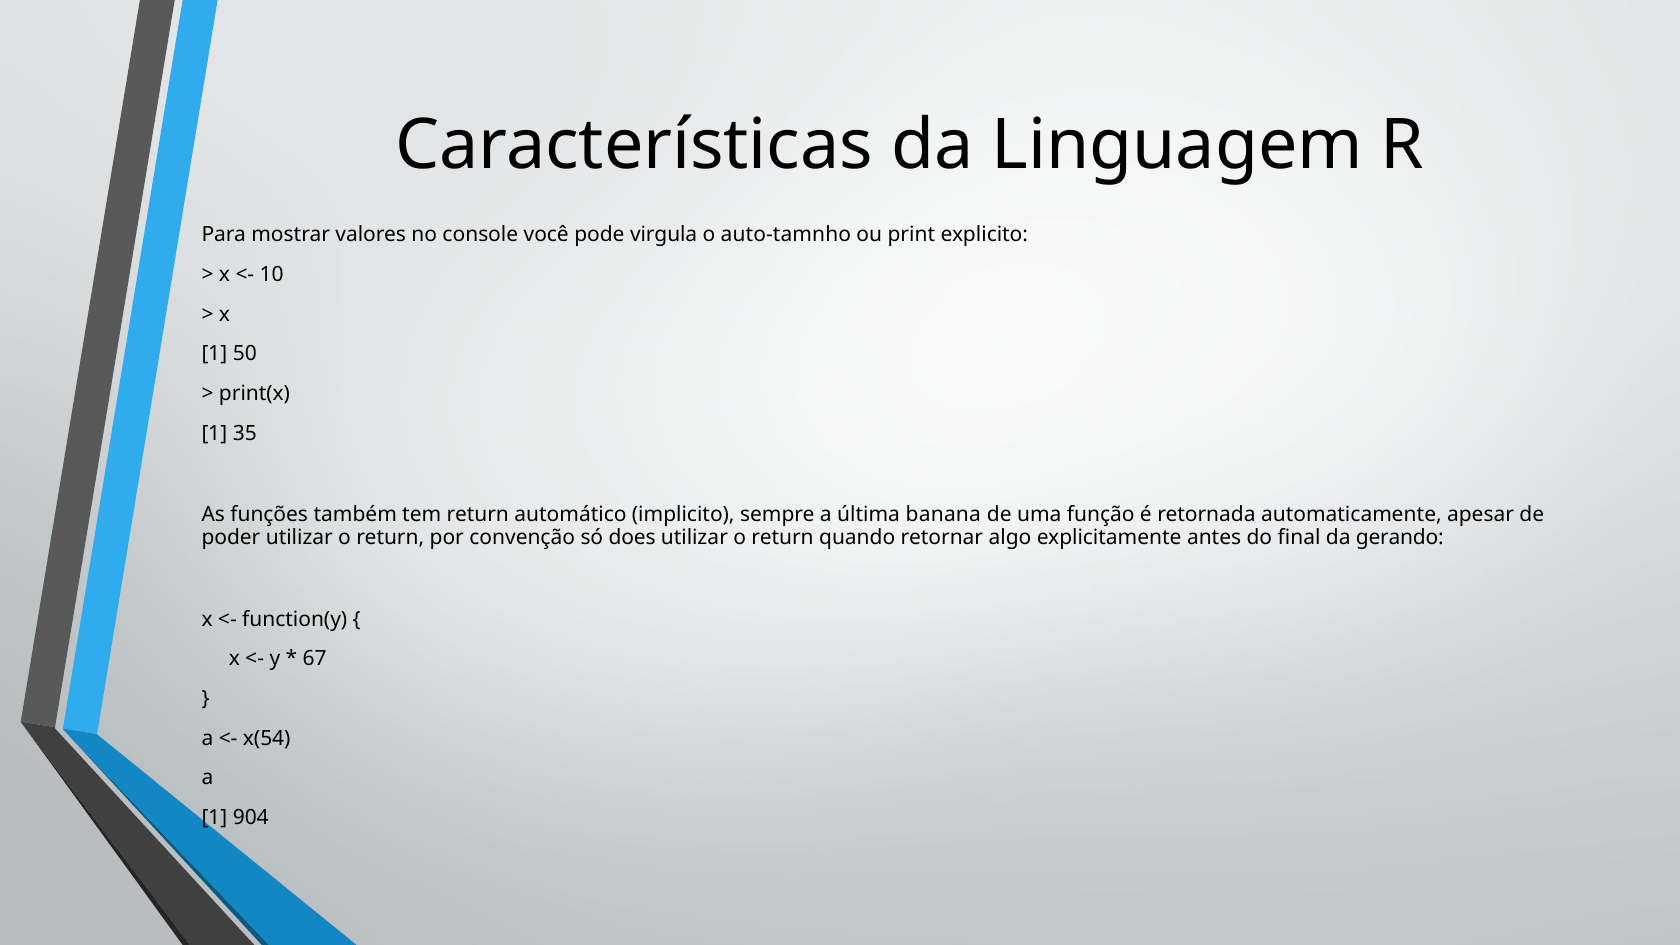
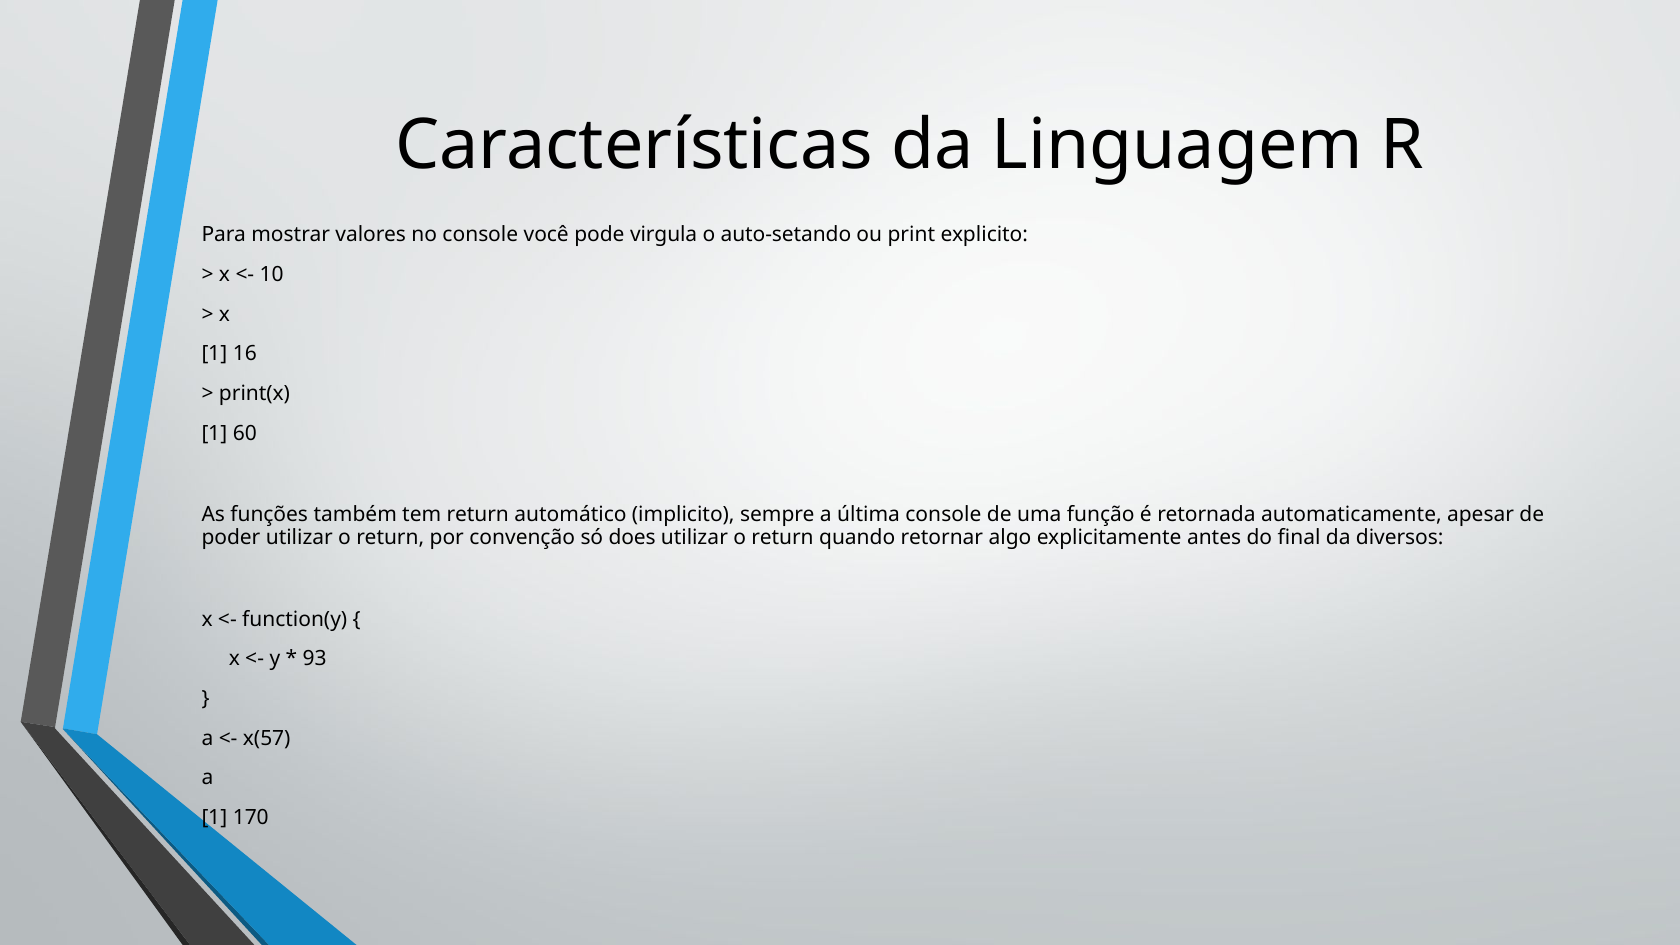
auto-tamnho: auto-tamnho -> auto-setando (786, 235)
50: 50 -> 16 (245, 354)
35: 35 -> 60 (245, 433)
última banana: banana -> console (943, 515)
gerando: gerando -> diversos (1400, 538)
67: 67 -> 93 (315, 659)
x(54: x(54 -> x(57 (267, 738)
904: 904 -> 170 (251, 818)
